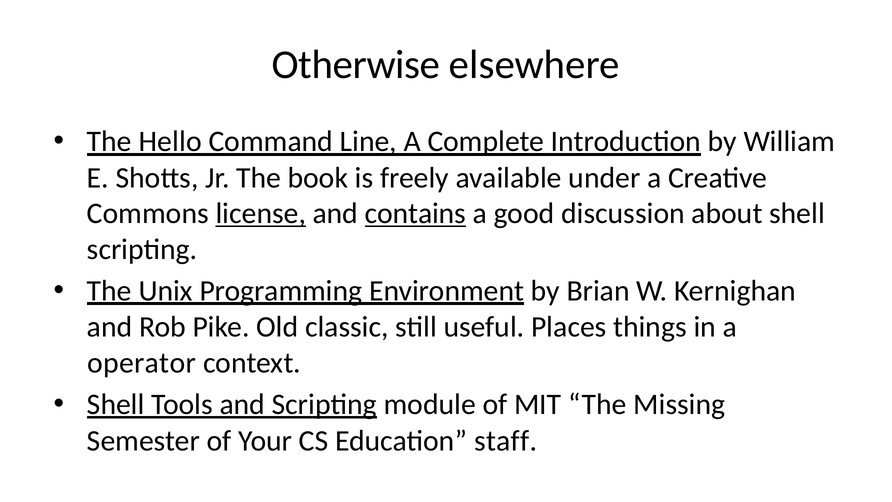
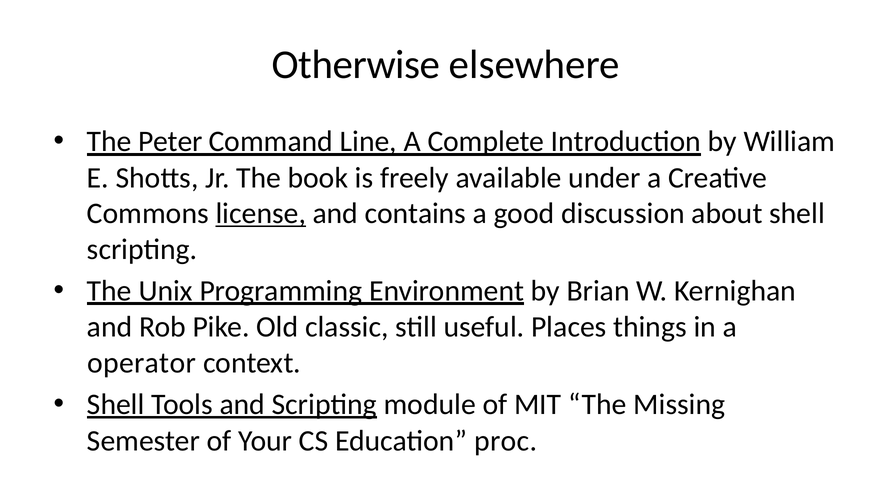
Hello: Hello -> Peter (170, 141)
contains underline: present -> none (415, 213)
staff: staff -> proc (506, 441)
